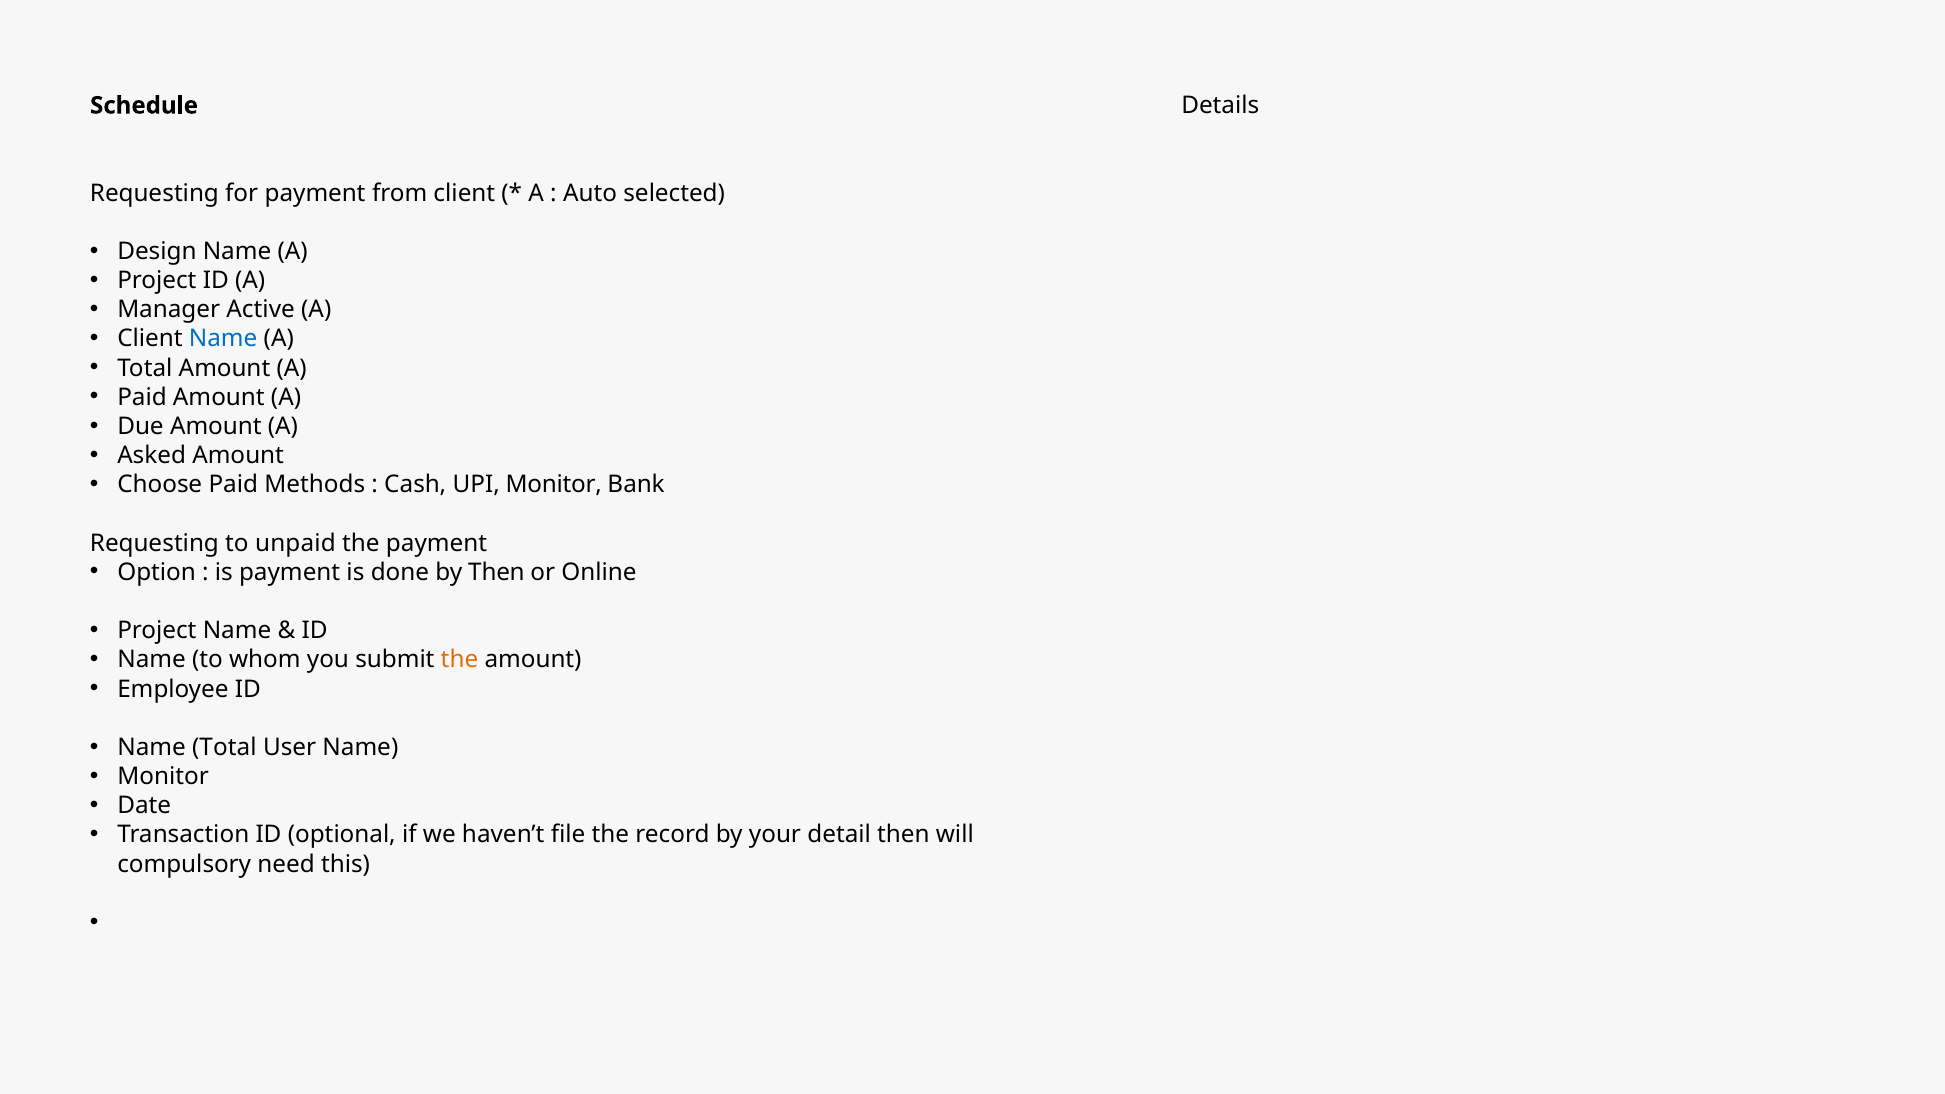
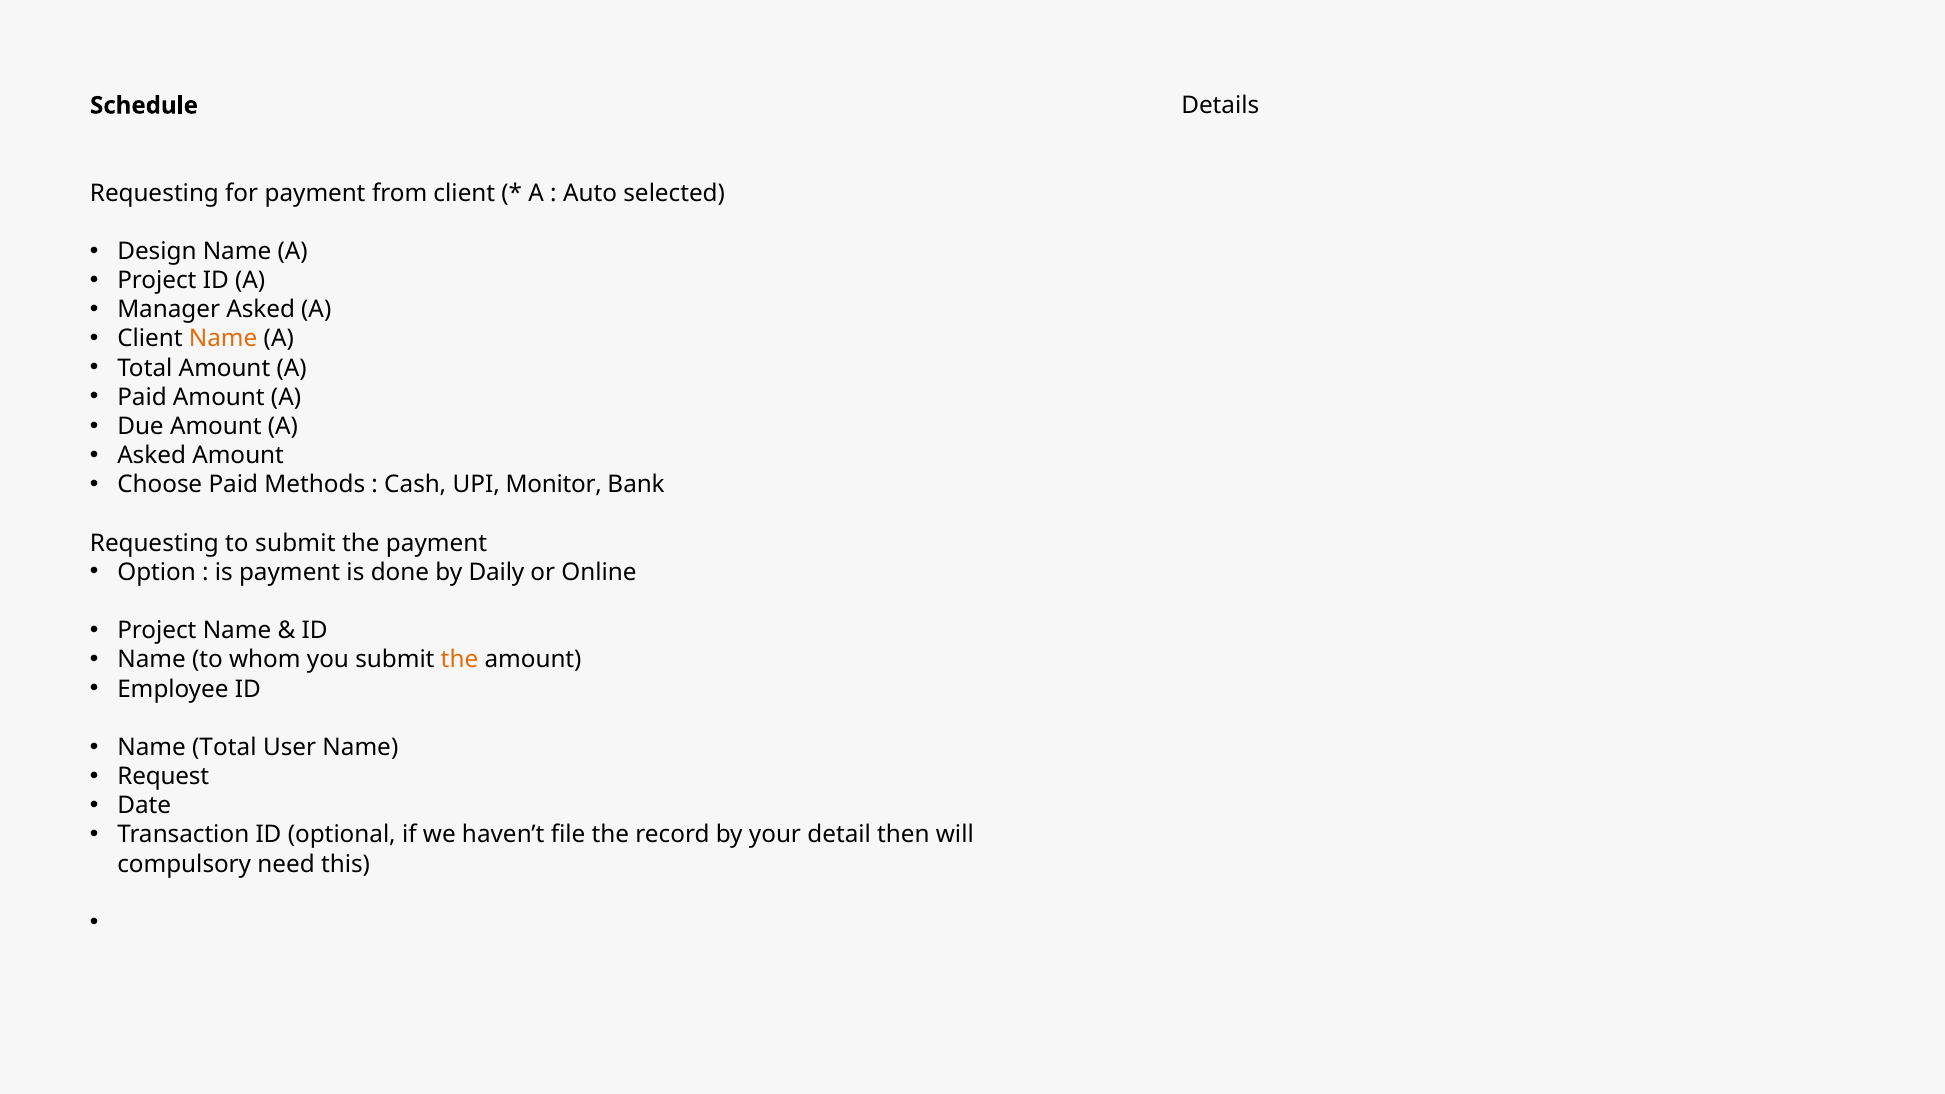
Manager Active: Active -> Asked (261, 310)
Name colour: blue -> orange (223, 339)
to unpaid: unpaid -> submit (295, 543)
by Then: Then -> Daily (496, 572)
Monitor: Monitor -> Request (163, 777)
